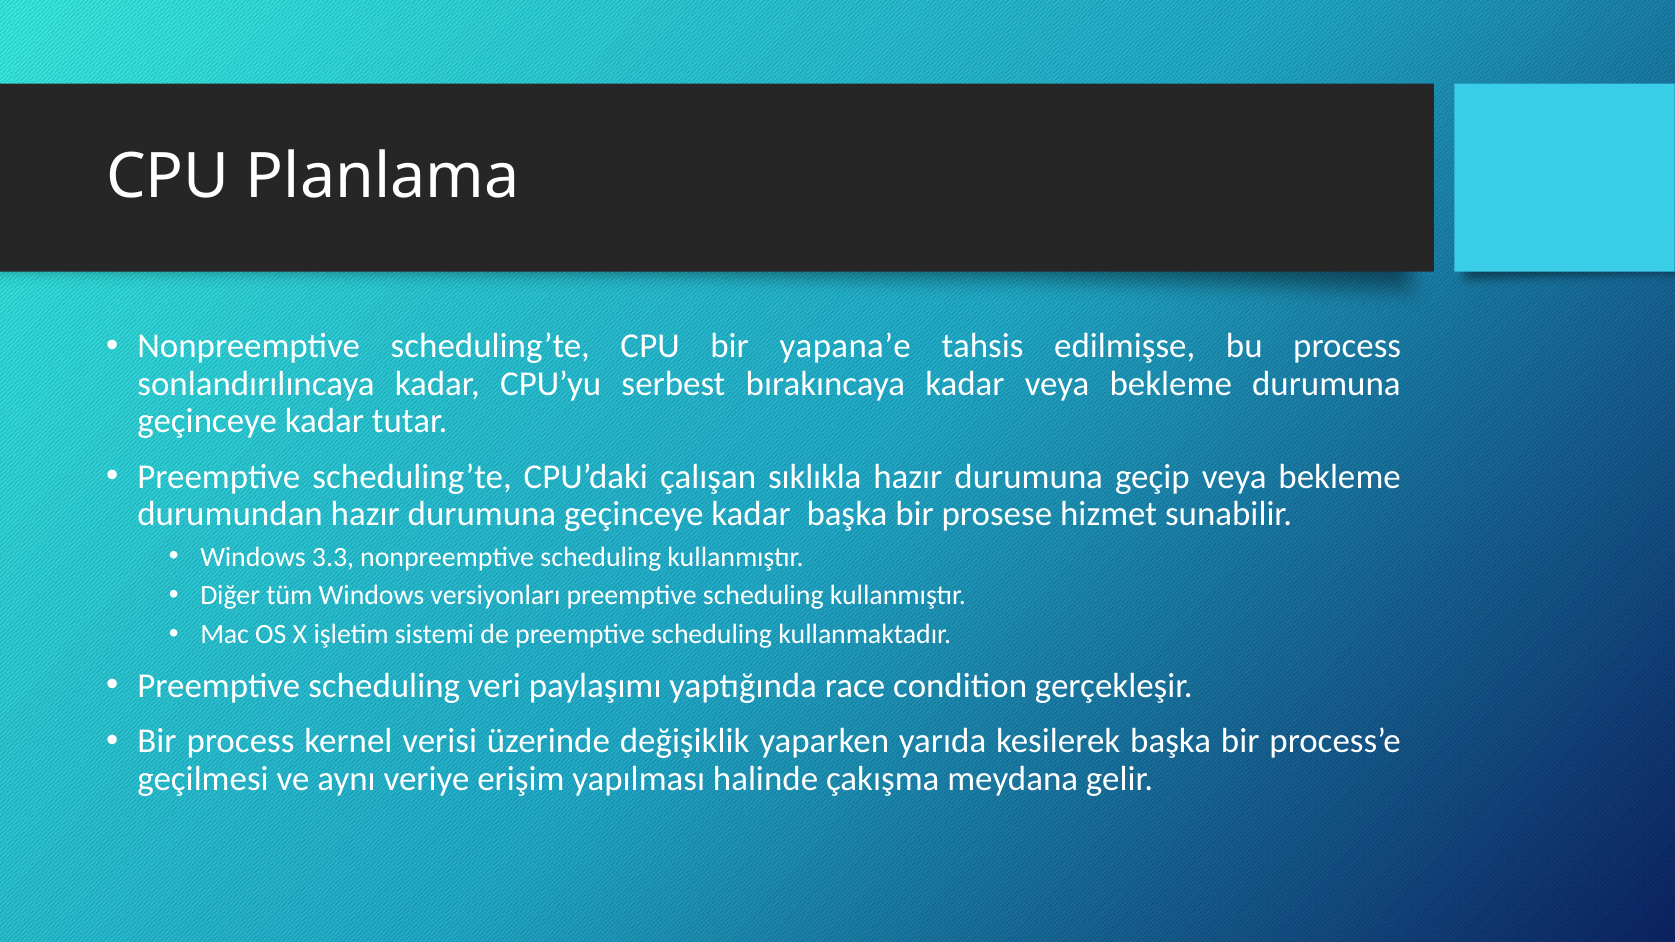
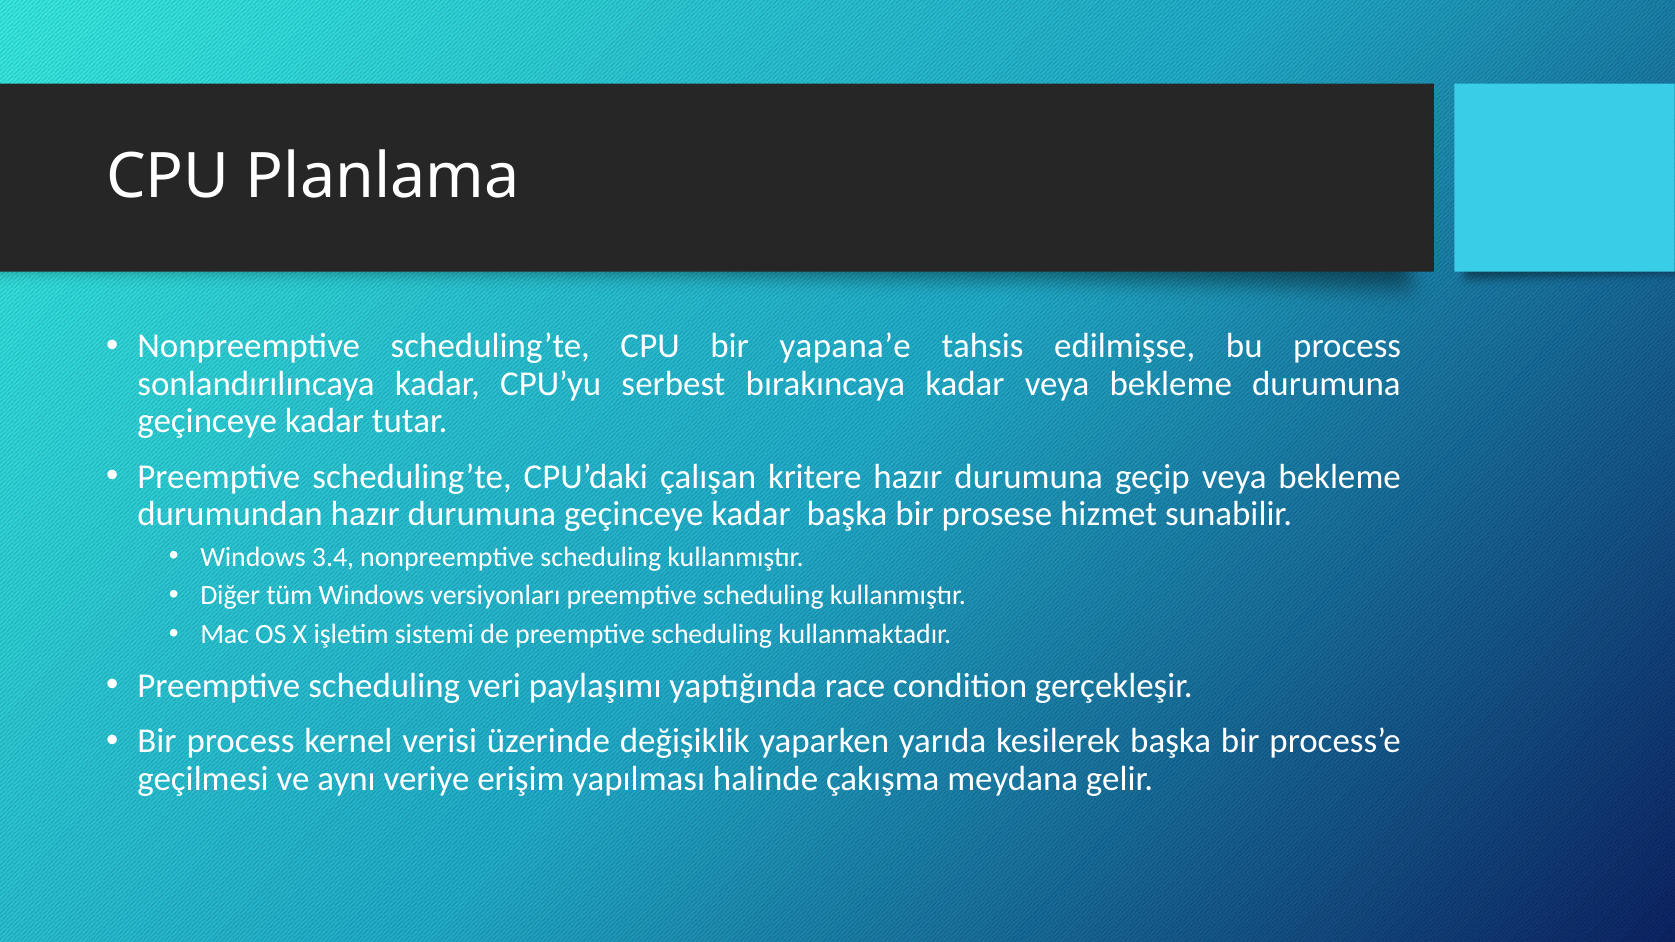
sıklıkla: sıklıkla -> kritere (815, 477)
3.3: 3.3 -> 3.4 (333, 557)
